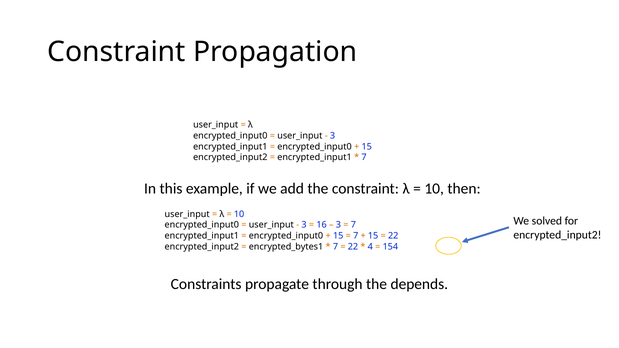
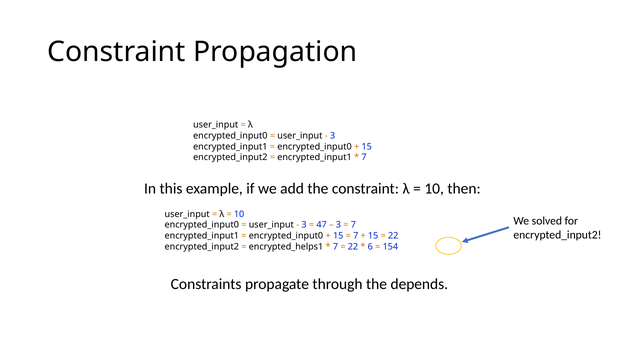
16: 16 -> 47 (322, 225)
encrypted_bytes1: encrypted_bytes1 -> encrypted_helps1 (286, 247)
4: 4 -> 6 (370, 247)
